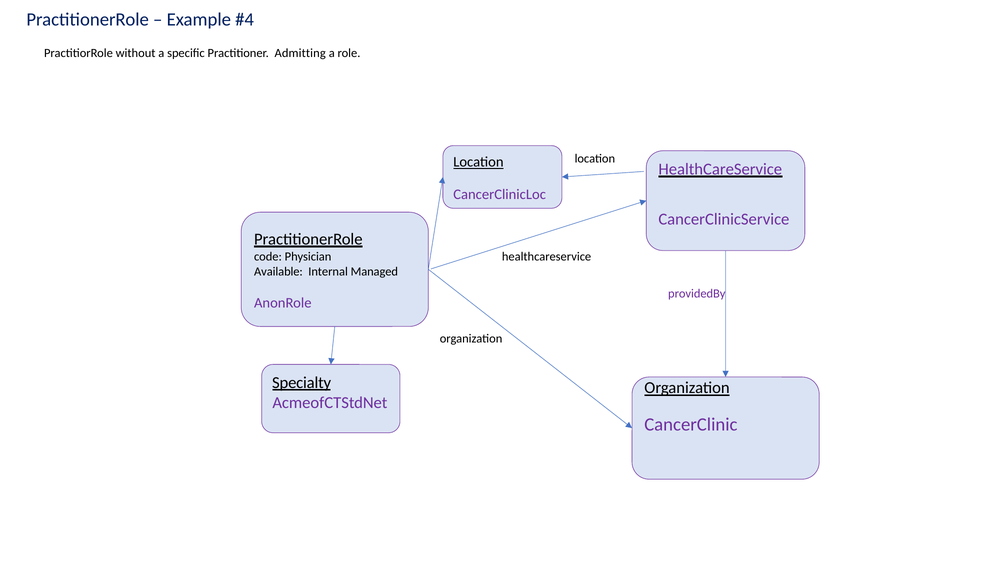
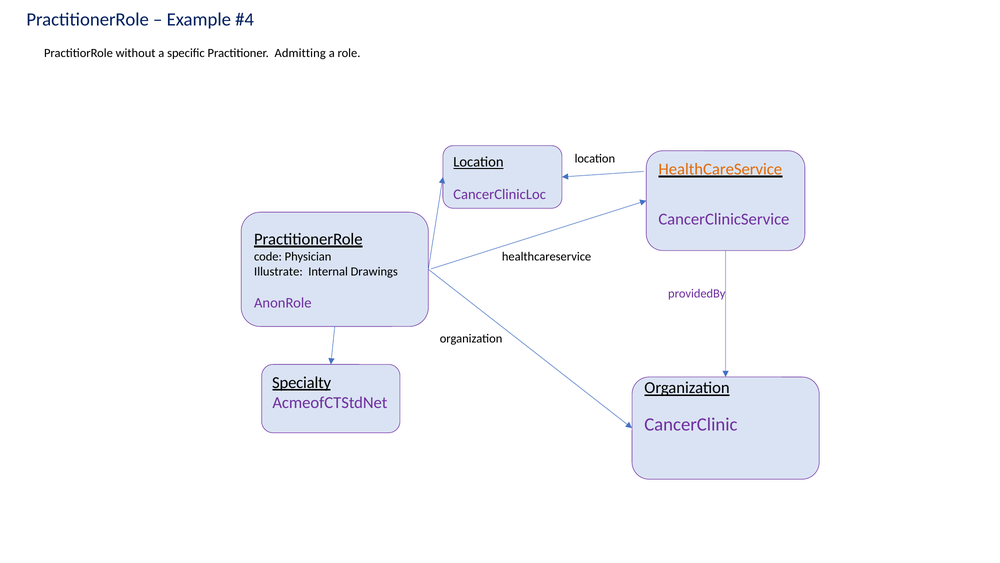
HealthCareService colour: purple -> orange (720, 169)
Available: Available -> Illustrate (278, 271)
Managed: Managed -> Drawings (374, 271)
